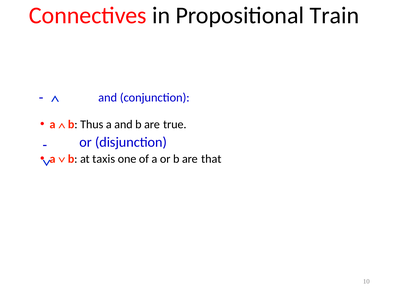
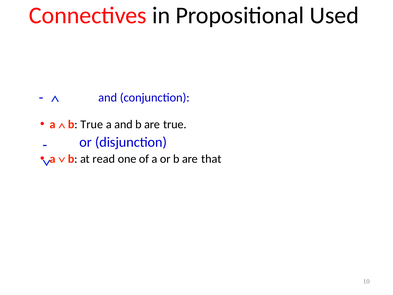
Train: Train -> Used (334, 16)
b Thus: Thus -> True (92, 124)
taxis: taxis -> read (104, 159)
